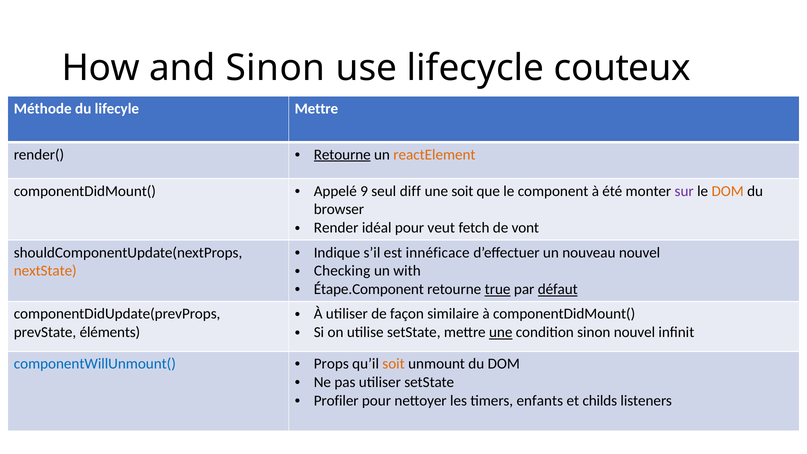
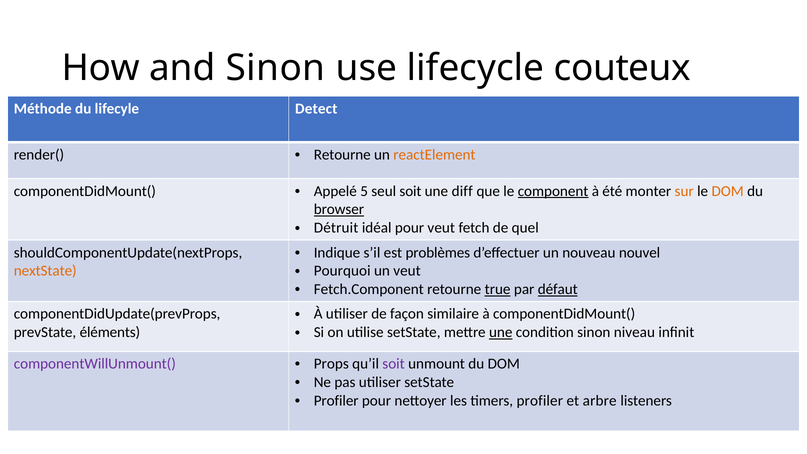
lifecyle Mettre: Mettre -> Detect (316, 109)
Retourne underline: present -> none (342, 155)
9: 9 -> 5 (364, 191)
seul diff: diff -> soit (410, 191)
une soit: soit -> diff (462, 191)
component underline: none -> present (553, 191)
sur colour: purple -> orange (684, 191)
browser underline: none -> present (339, 209)
Render: Render -> Détruit (336, 228)
vont: vont -> quel (525, 228)
innéficace: innéficace -> problèmes (438, 252)
Checking: Checking -> Pourquoi (342, 271)
un with: with -> veut (407, 271)
Étape.Component: Étape.Component -> Fetch.Component (369, 289)
sinon nouvel: nouvel -> niveau (634, 332)
componentWillUnmount( colour: blue -> purple (95, 364)
soit colour: orange -> purple (394, 364)
timers enfants: enfants -> profiler (540, 401)
childs: childs -> arbre (600, 401)
